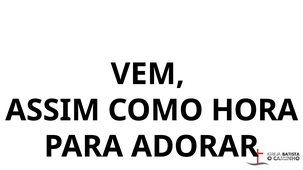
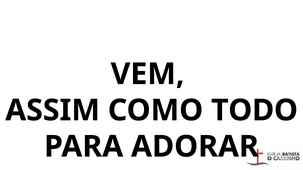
HORA: HORA -> TODO (255, 111)
